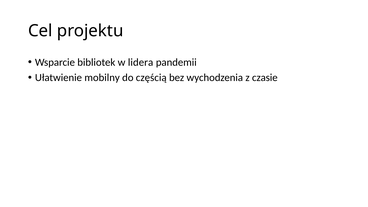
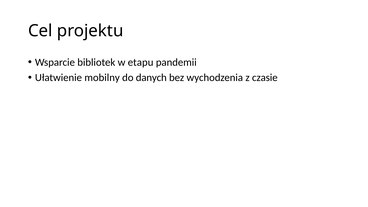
lidera: lidera -> etapu (141, 62)
częścią: częścią -> danych (151, 78)
